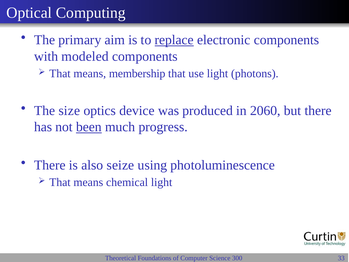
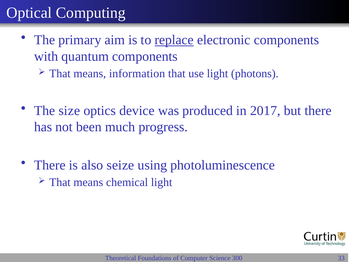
modeled: modeled -> quantum (85, 56)
membership: membership -> information (137, 74)
2060: 2060 -> 2017 (265, 111)
been underline: present -> none (89, 127)
